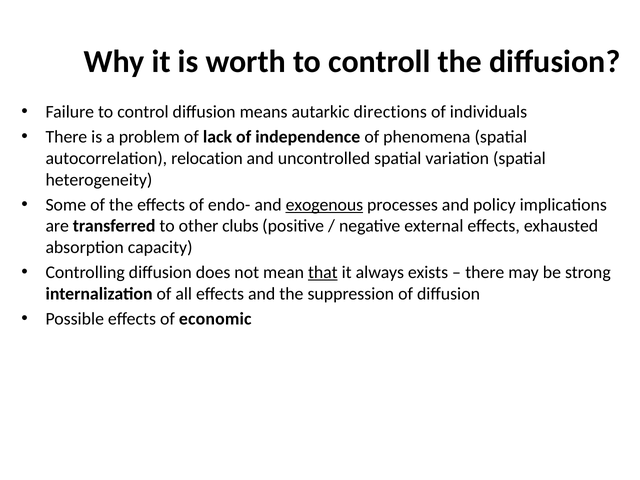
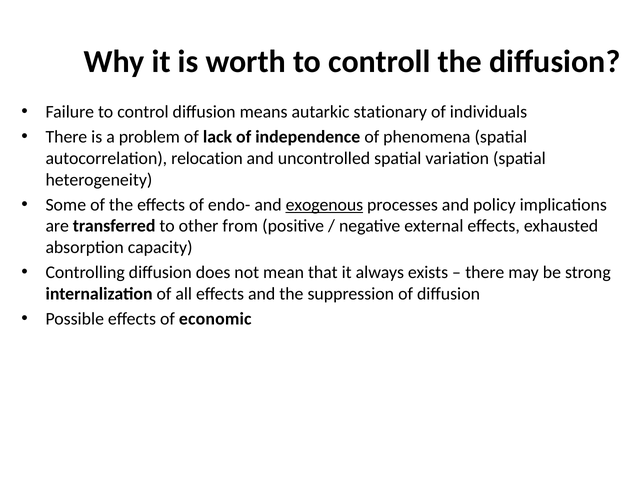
directions: directions -> stationary (390, 112)
clubs: clubs -> from (240, 226)
that underline: present -> none (323, 272)
